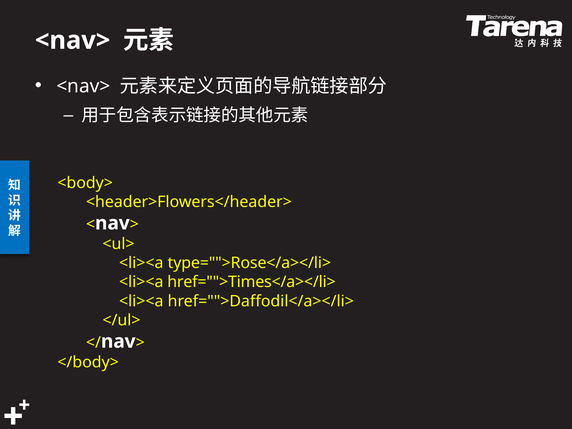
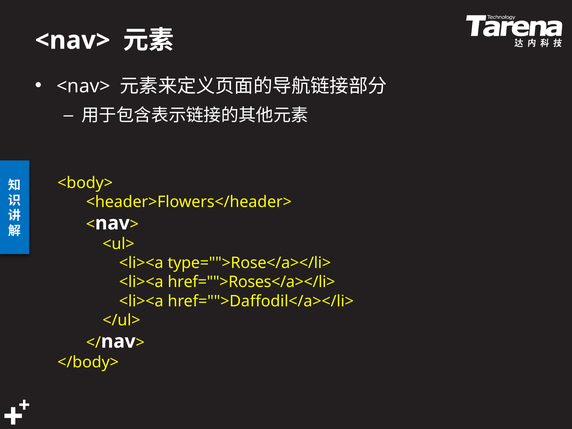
href="">Times</a></li>: href="">Times</a></li> -> href="">Roses</a></li> (251, 282)
